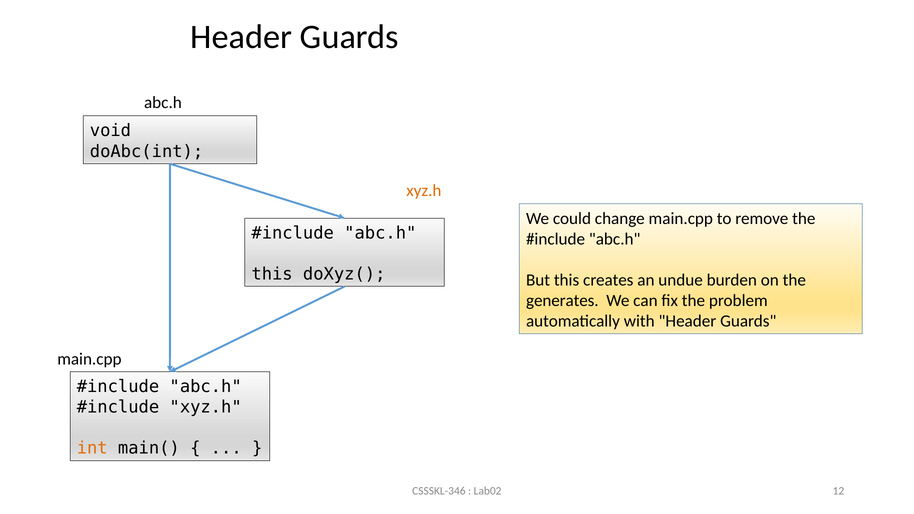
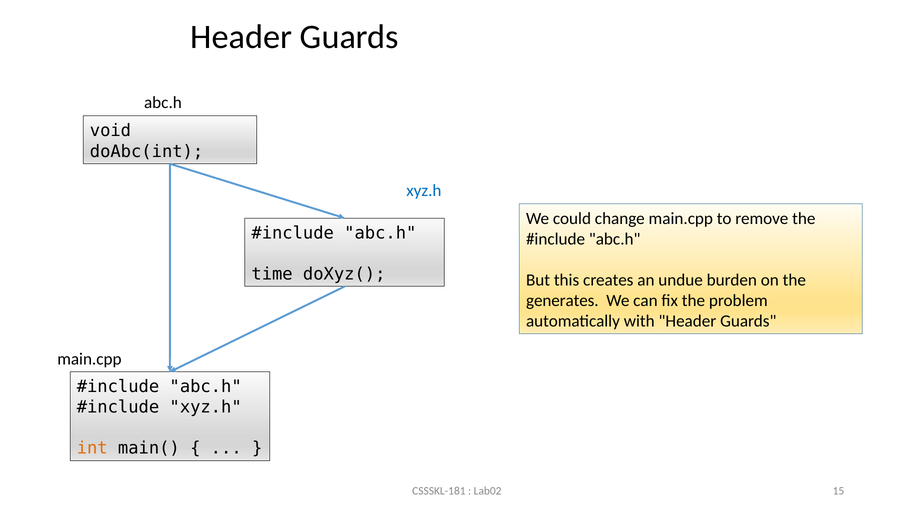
xyz.h colour: orange -> blue (424, 191)
this: this -> time (272, 274)
CSSSKL-346: CSSSKL-346 -> CSSSKL-181 (439, 491)
12: 12 -> 15 (839, 491)
